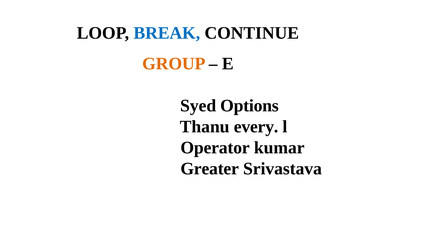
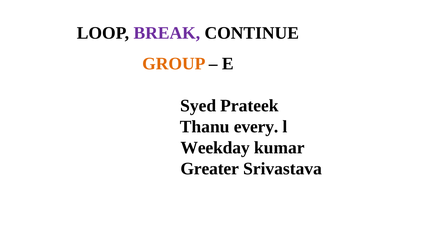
BREAK colour: blue -> purple (167, 33)
Options: Options -> Prateek (249, 106)
Operator: Operator -> Weekday (215, 148)
